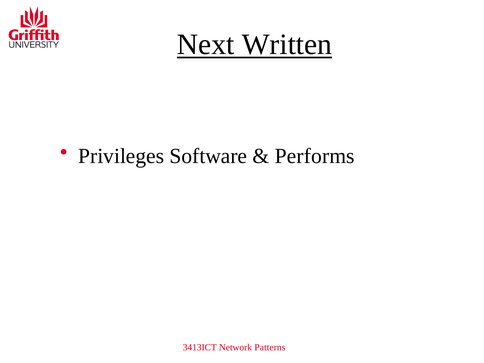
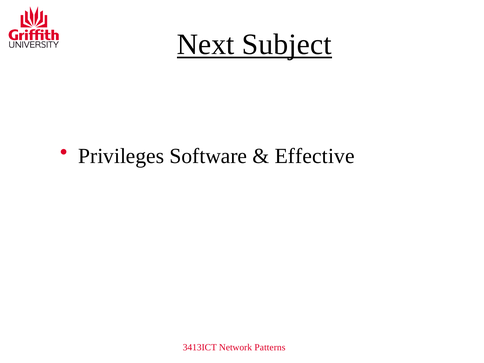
Written: Written -> Subject (287, 44)
Performs: Performs -> Effective (315, 156)
